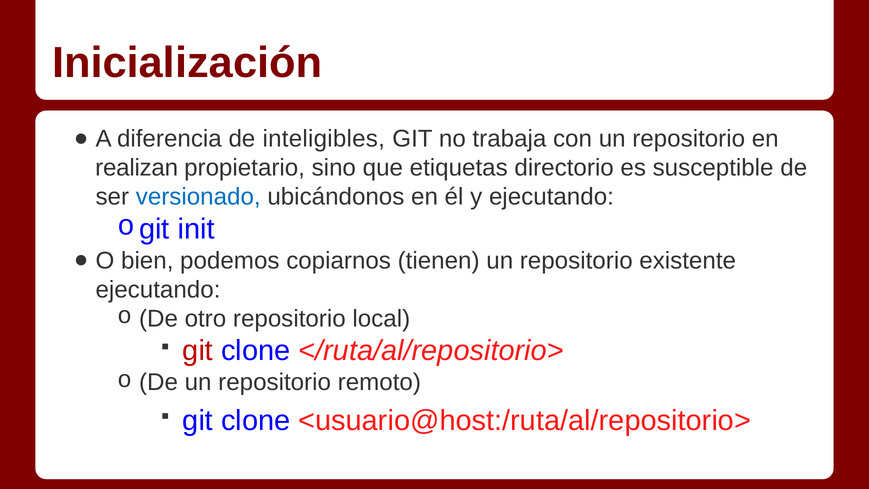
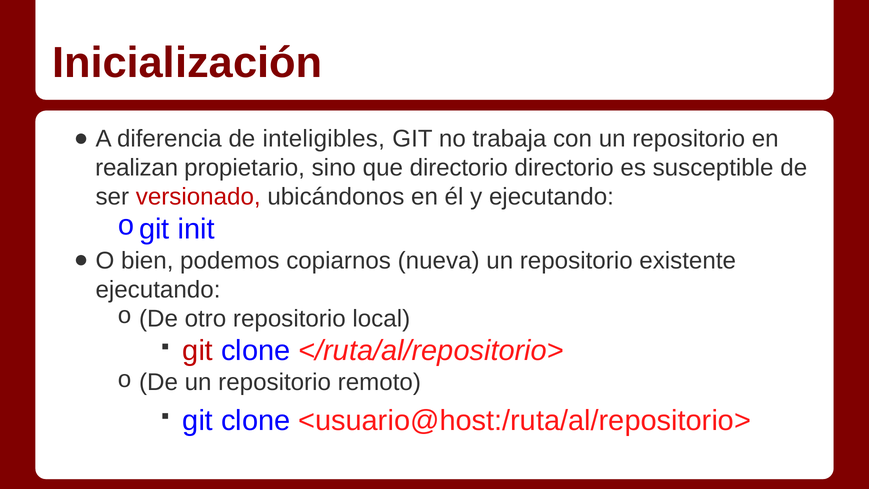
que etiquetas: etiquetas -> directorio (459, 168)
versionado colour: blue -> red (198, 197)
tienen: tienen -> nueva (439, 261)
